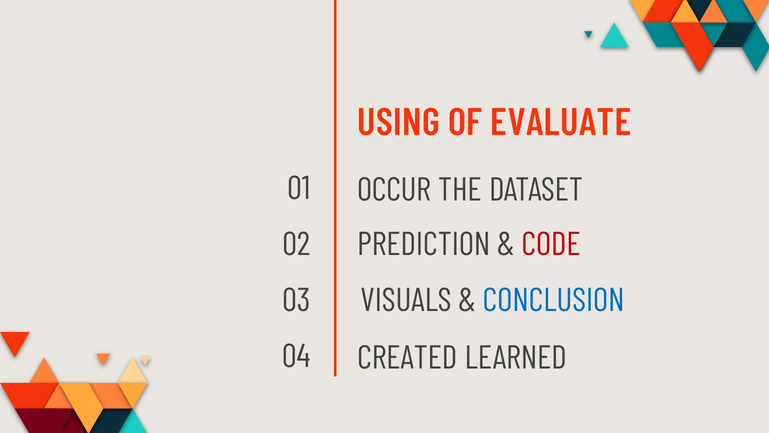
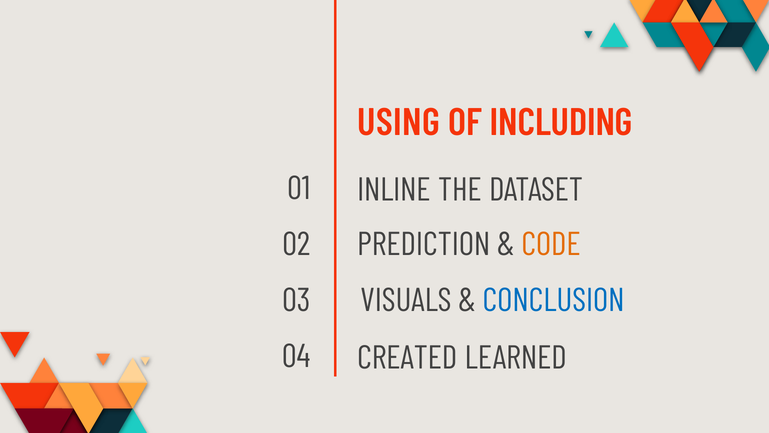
EVALUATE: EVALUATE -> INCLUDING (561, 122)
OCCUR: OCCUR -> INLINE (394, 190)
CODE colour: red -> orange (551, 244)
